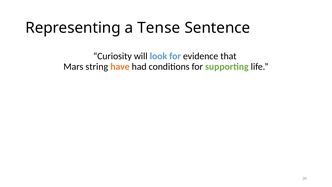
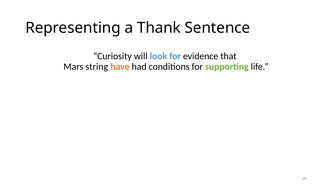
Tense: Tense -> Thank (159, 28)
